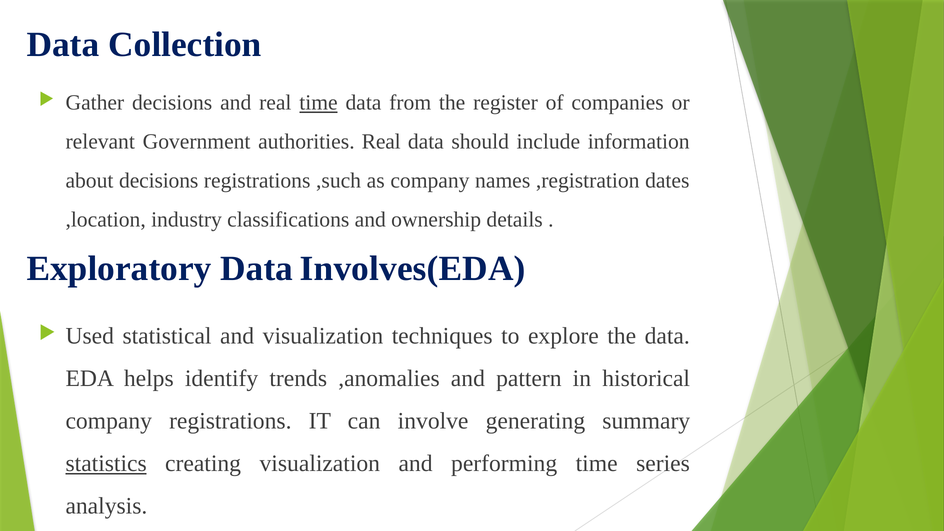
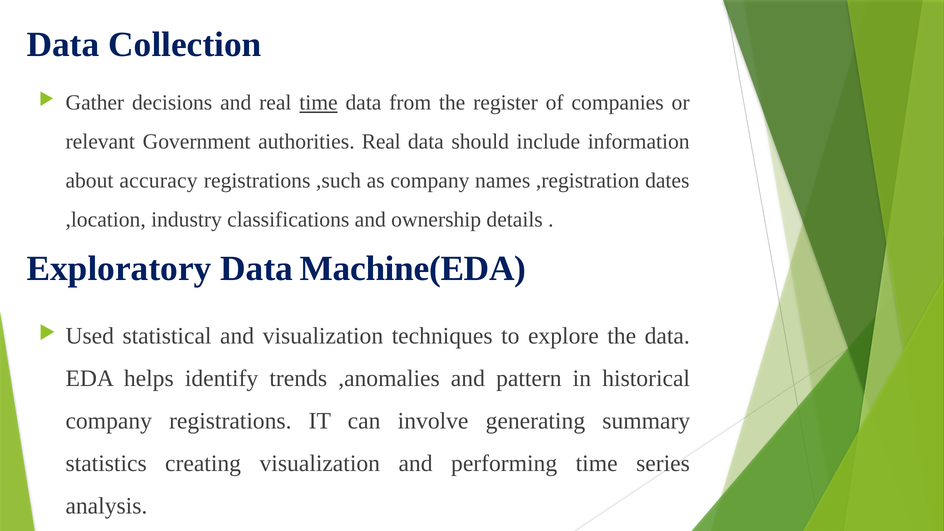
about decisions: decisions -> accuracy (159, 181)
Involves(EDA: Involves(EDA -> Machine(EDA (413, 268)
statistics underline: present -> none (106, 464)
